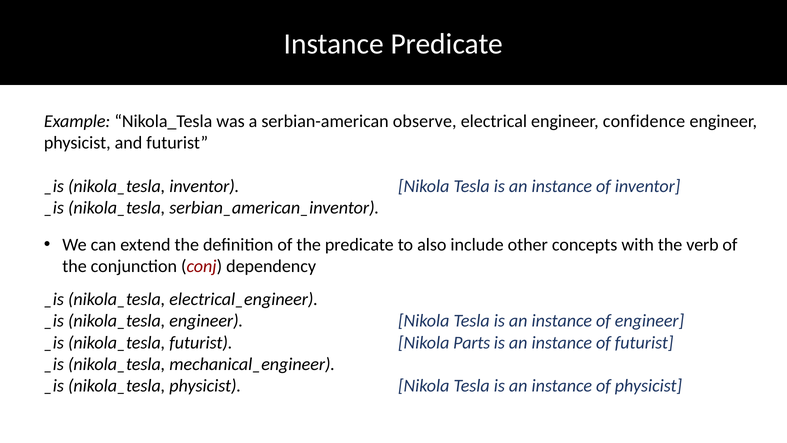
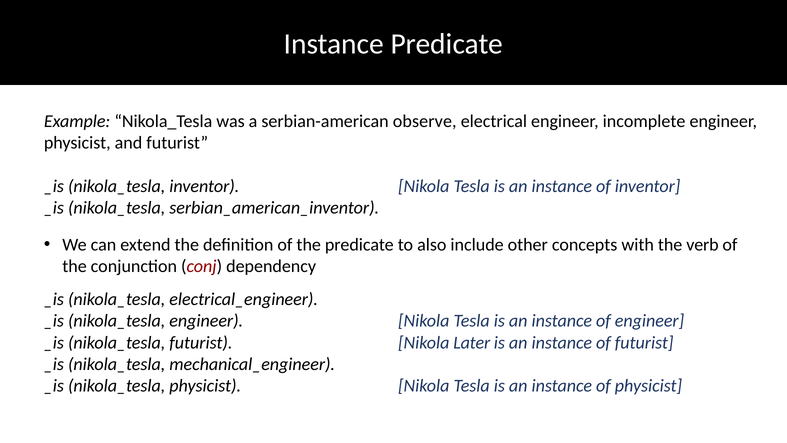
confidence: confidence -> incomplete (644, 121)
Parts: Parts -> Later (472, 342)
